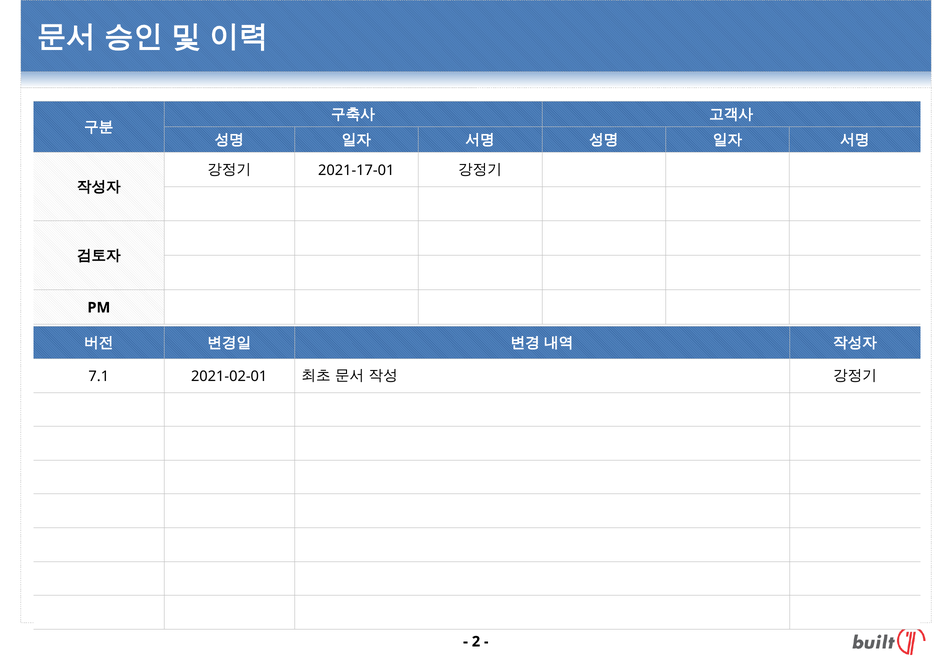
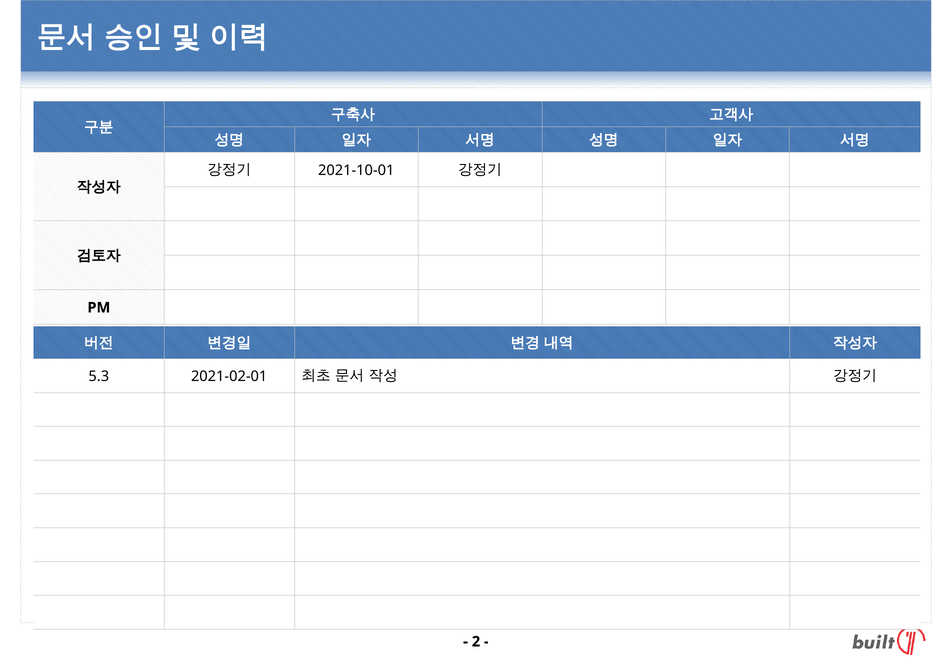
2021-17-01: 2021-17-01 -> 2021-10-01 (356, 170)
7.1: 7.1 -> 5.3 (99, 376)
